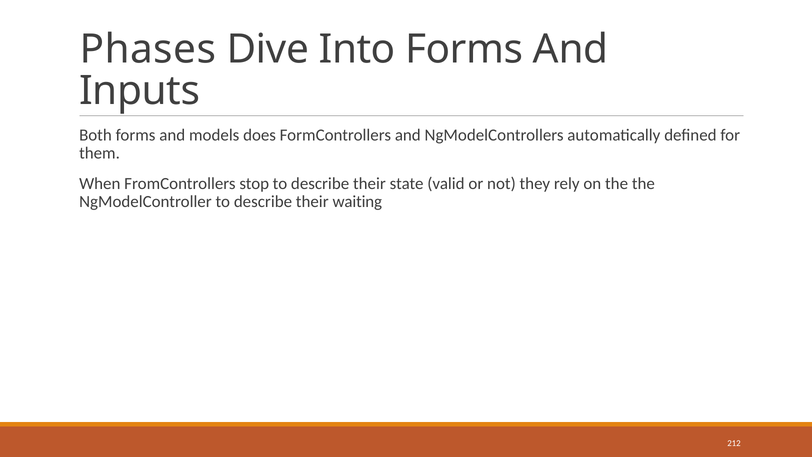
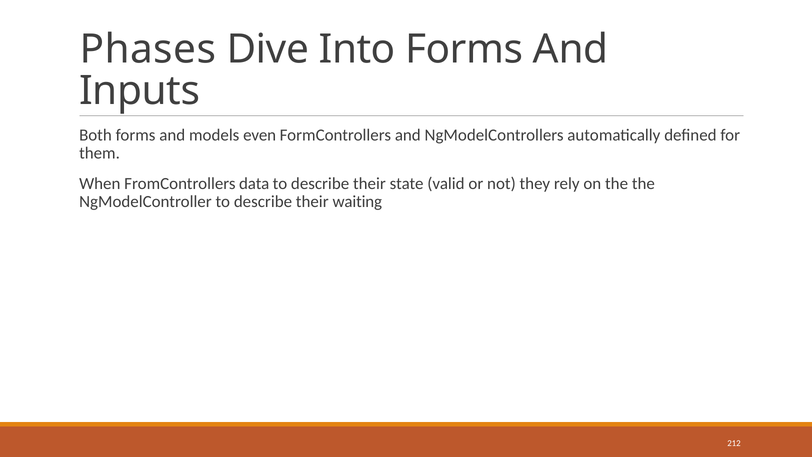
does: does -> even (260, 135)
stop: stop -> data (254, 183)
